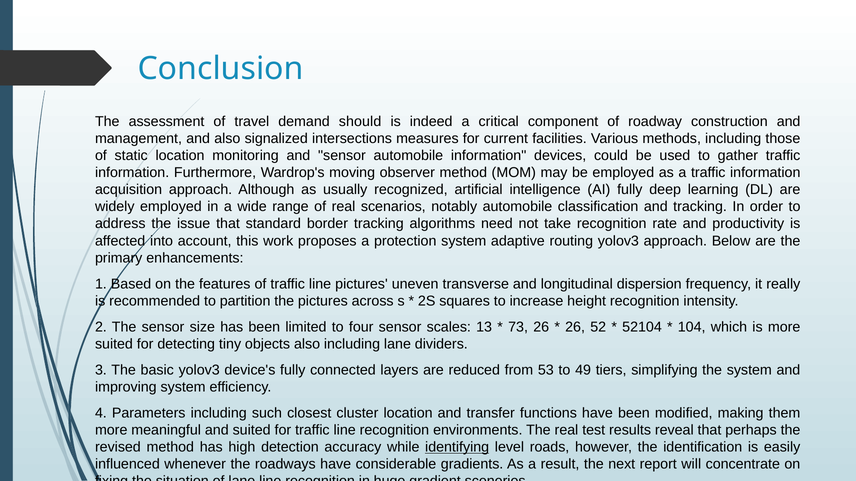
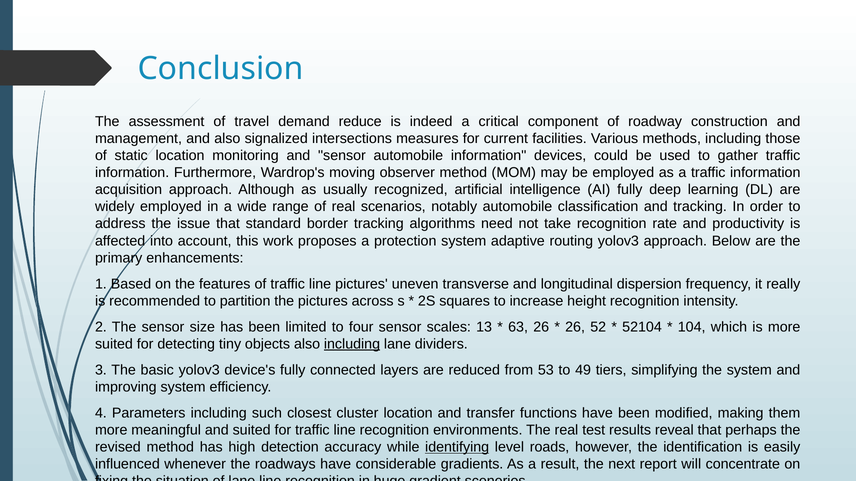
should: should -> reduce (360, 121)
73: 73 -> 63 (518, 327)
including underline: none -> present (352, 344)
